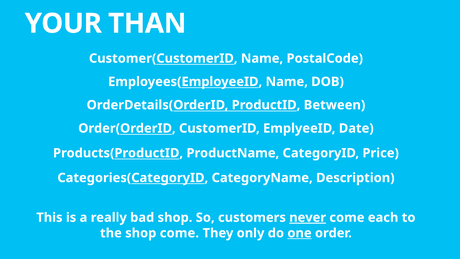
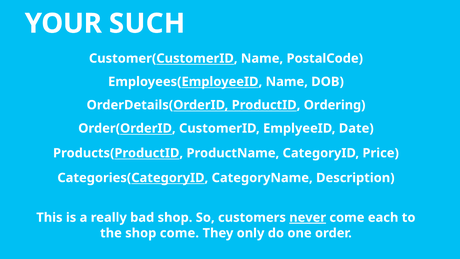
THAN: THAN -> SUCH (147, 23)
Between: Between -> Ordering (335, 105)
one underline: present -> none (299, 233)
